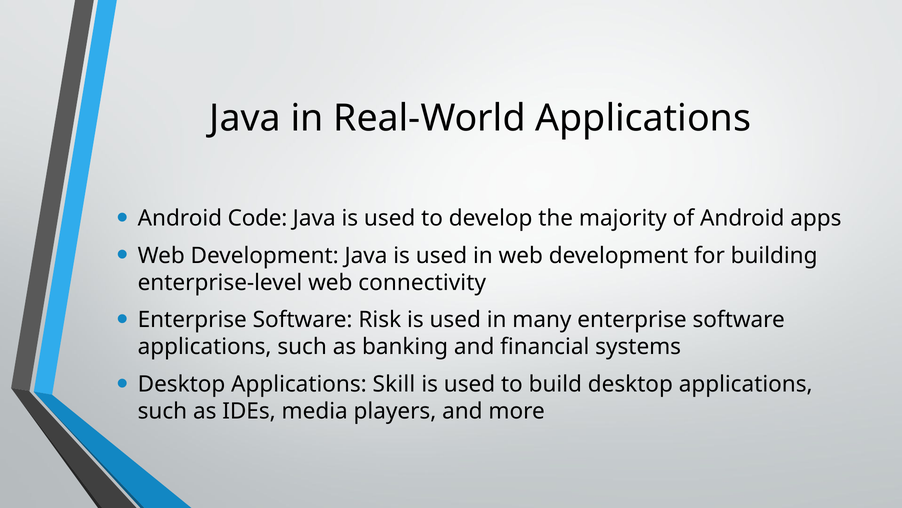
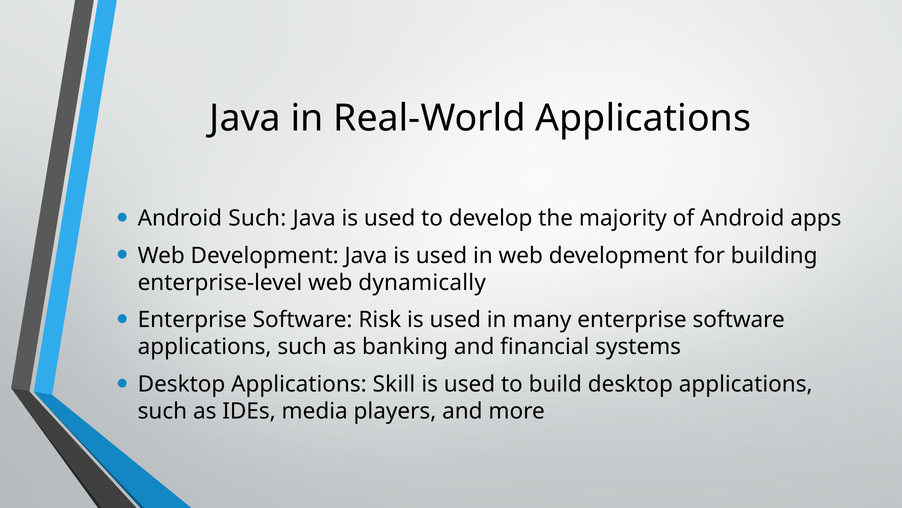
Android Code: Code -> Such (257, 218)
connectivity: connectivity -> dynamically (422, 282)
